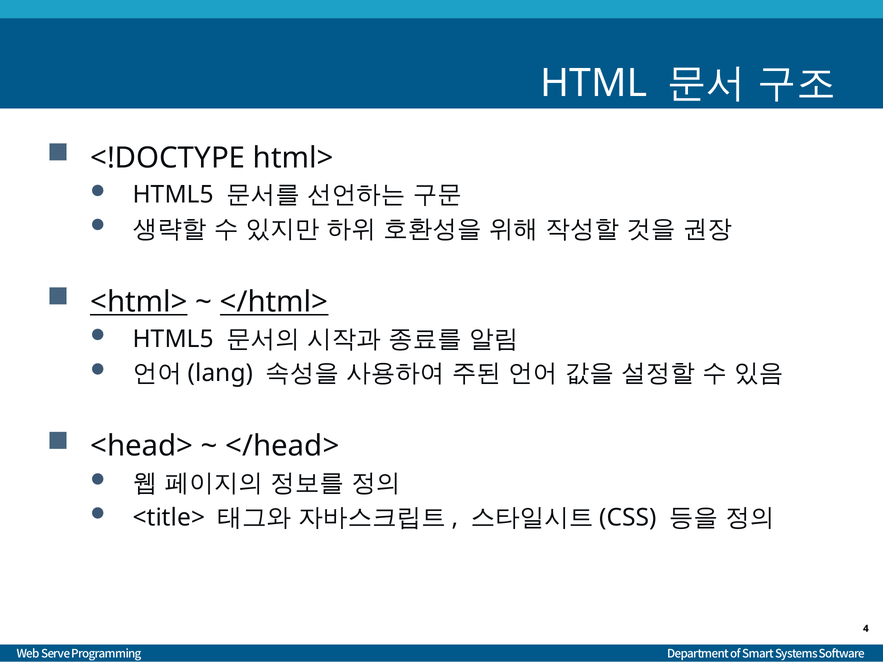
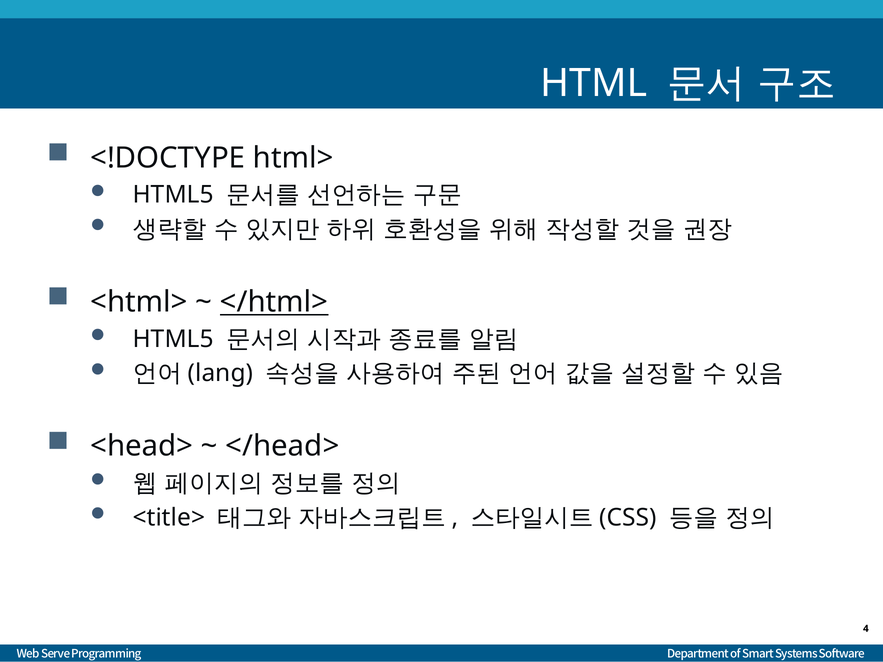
<html> underline: present -> none (139, 302)
